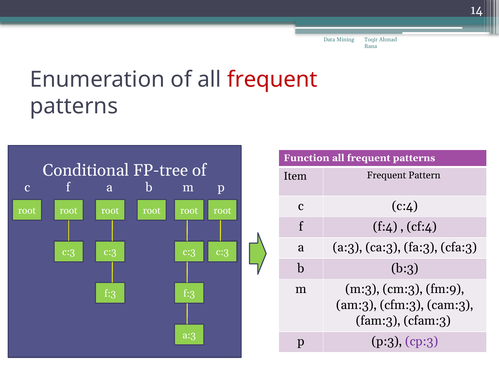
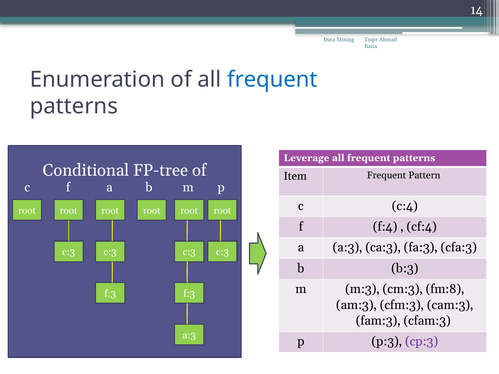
frequent colour: red -> blue (272, 80)
Function: Function -> Leverage (307, 158)
fm:9: fm:9 -> fm:8 (445, 289)
